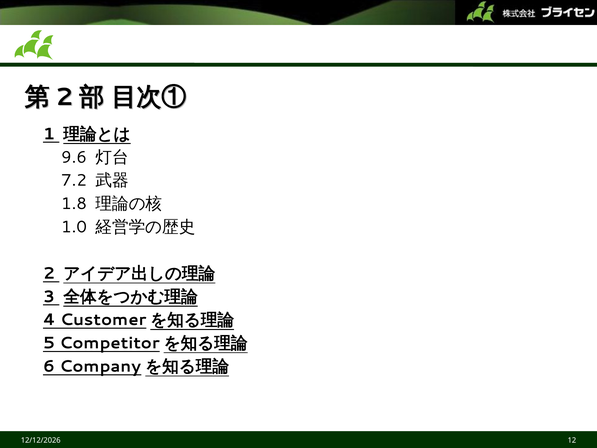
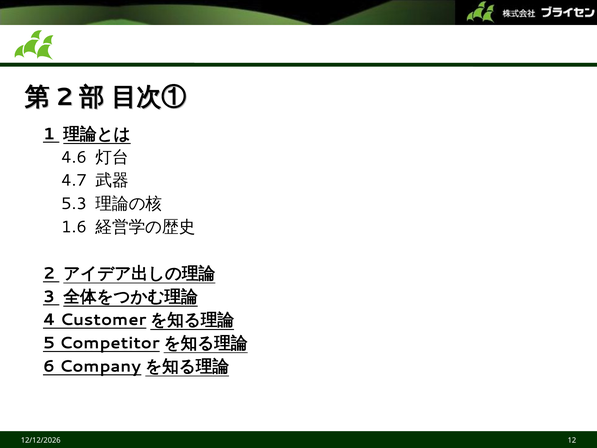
9.6: 9.6 -> 4.6 (74, 157)
7.2: 7.2 -> 4.7 (74, 180)
1.8: 1.8 -> 5.3 (74, 204)
1.0: 1.0 -> 1.6 (74, 227)
